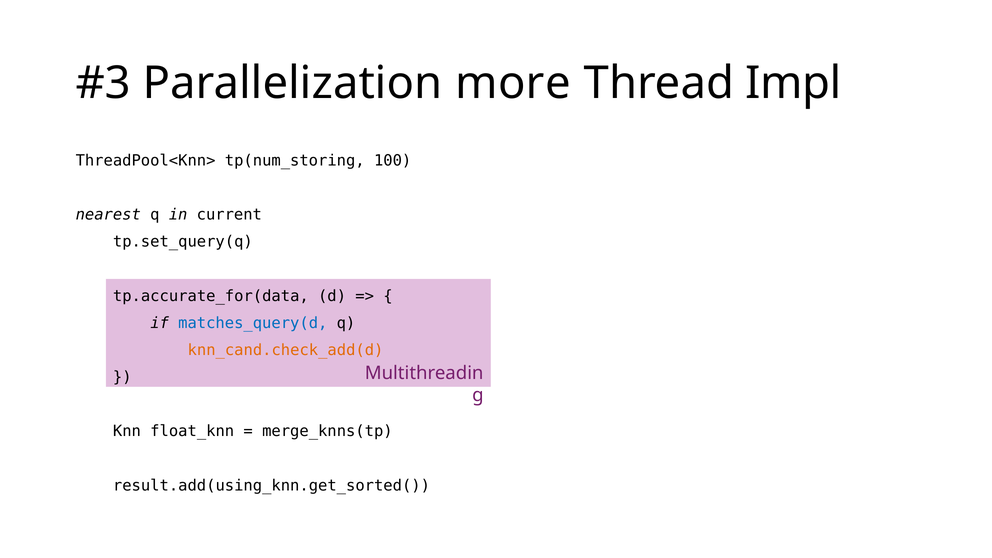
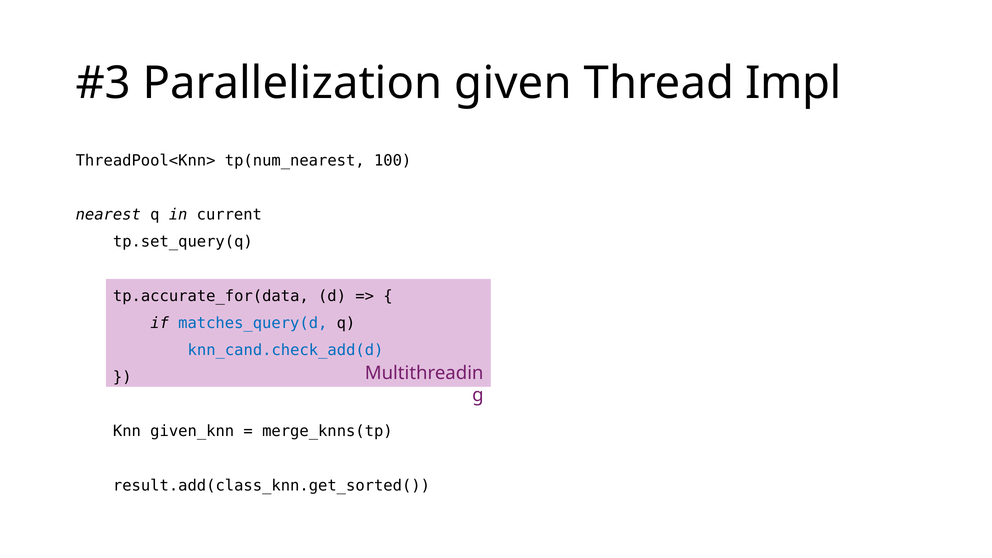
more: more -> given (513, 83)
tp(num_storing: tp(num_storing -> tp(num_nearest (295, 161)
knn_cand.check_add(d colour: orange -> blue (286, 350)
float_knn: float_knn -> given_knn (192, 431)
result.add(using_knn.get_sorted(: result.add(using_knn.get_sorted( -> result.add(class_knn.get_sorted( (271, 486)
